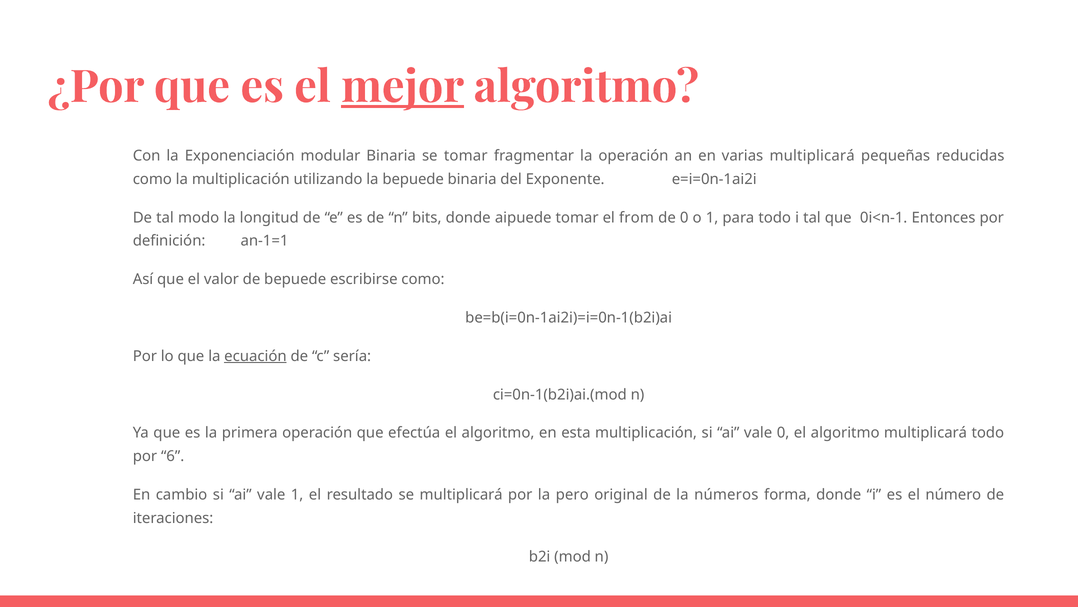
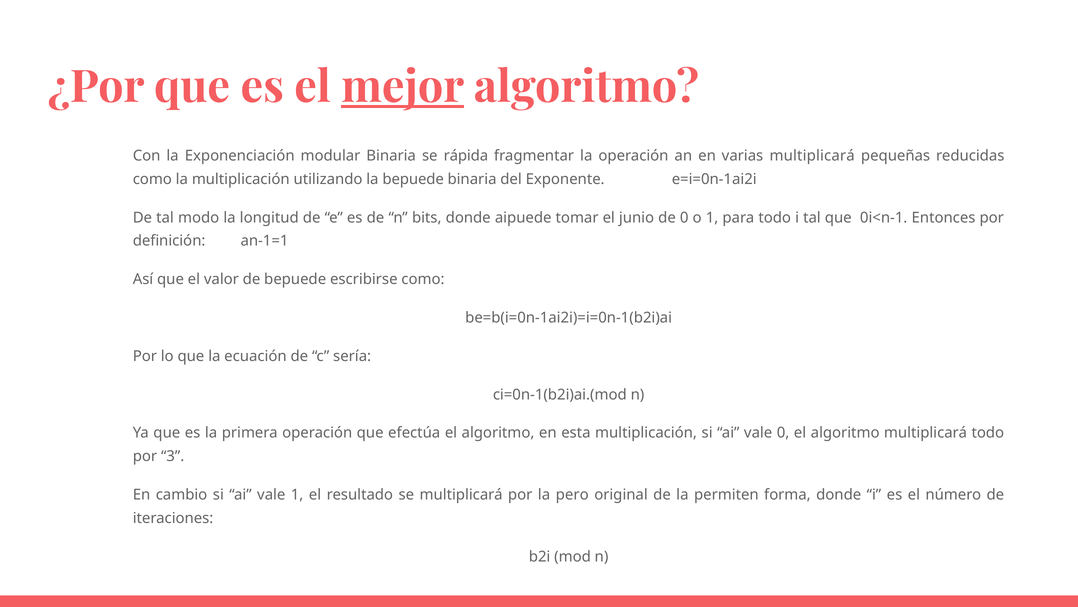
se tomar: tomar -> rápida (466, 156)
from: from -> junio (637, 217)
ecuación underline: present -> none (255, 356)
6: 6 -> 3 (173, 456)
números: números -> permiten (726, 494)
